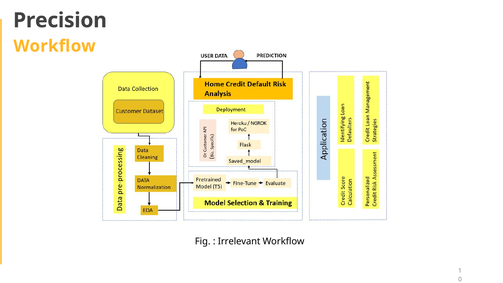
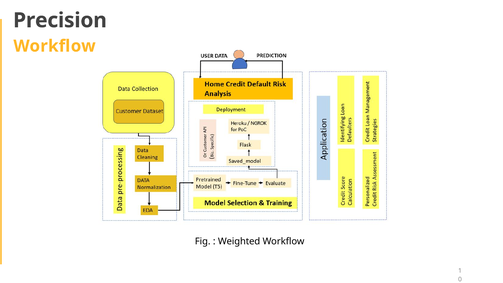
Irrelevant: Irrelevant -> Weighted (239, 241)
